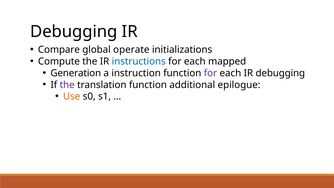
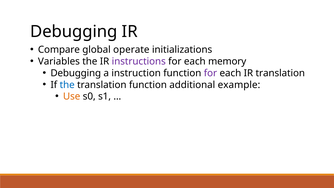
Compute: Compute -> Variables (59, 61)
instructions colour: blue -> purple (139, 61)
mapped: mapped -> memory (227, 61)
Generation: Generation -> Debugging (76, 73)
IR debugging: debugging -> translation (280, 73)
the colour: purple -> blue (67, 85)
epilogue: epilogue -> example (239, 85)
